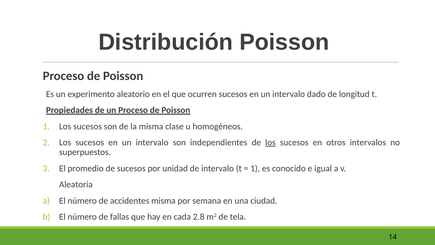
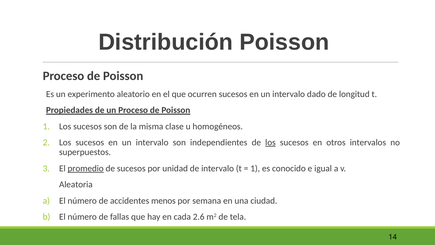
promedio underline: none -> present (86, 168)
accidentes misma: misma -> menos (163, 201)
2.8: 2.8 -> 2.6 (199, 217)
